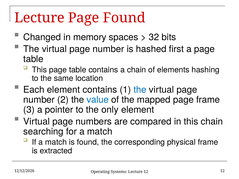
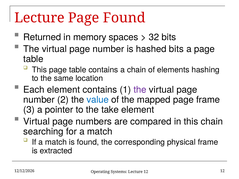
Changed: Changed -> Returned (42, 37)
hashed first: first -> bits (176, 49)
the colour: blue -> purple (140, 90)
only: only -> take (110, 110)
